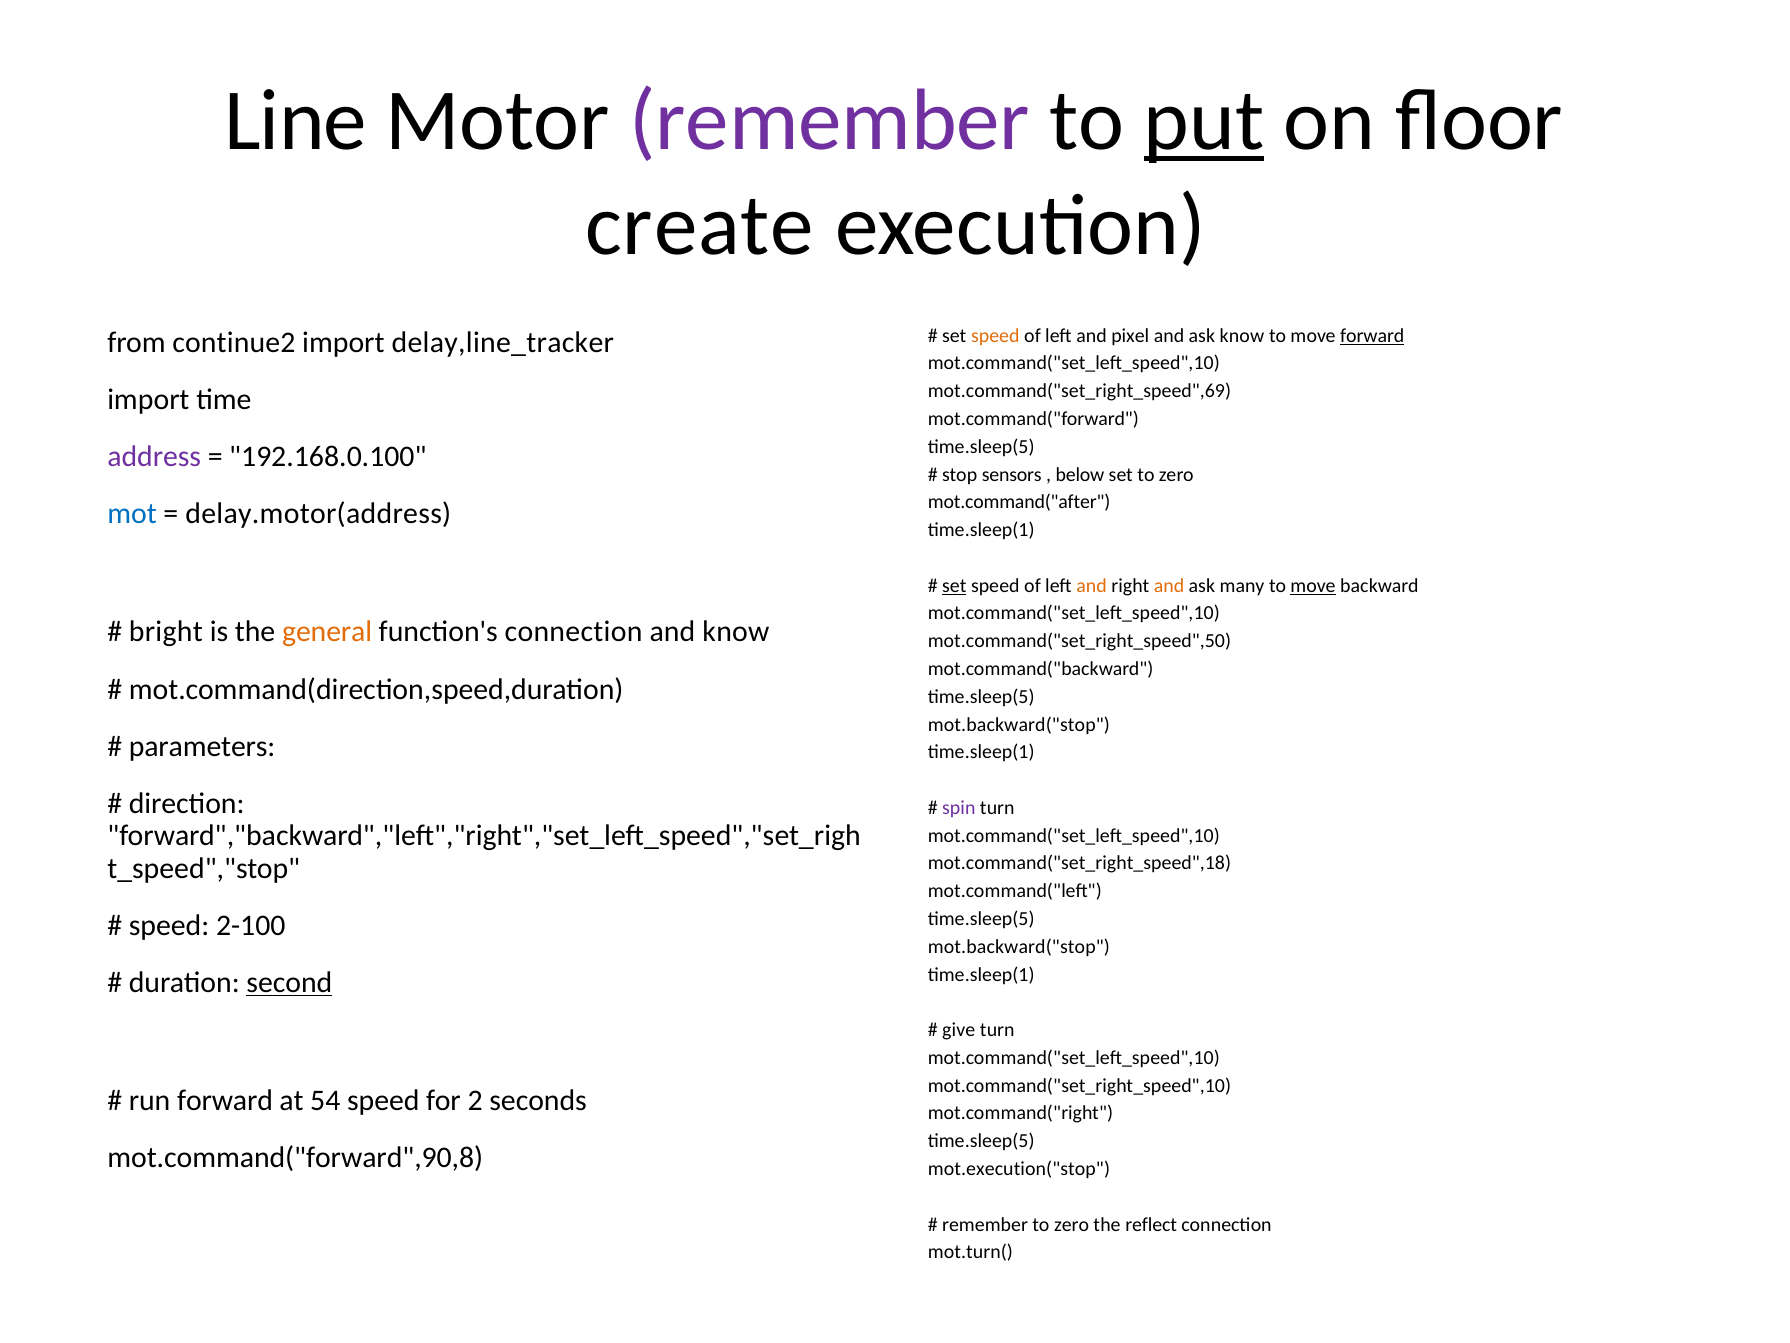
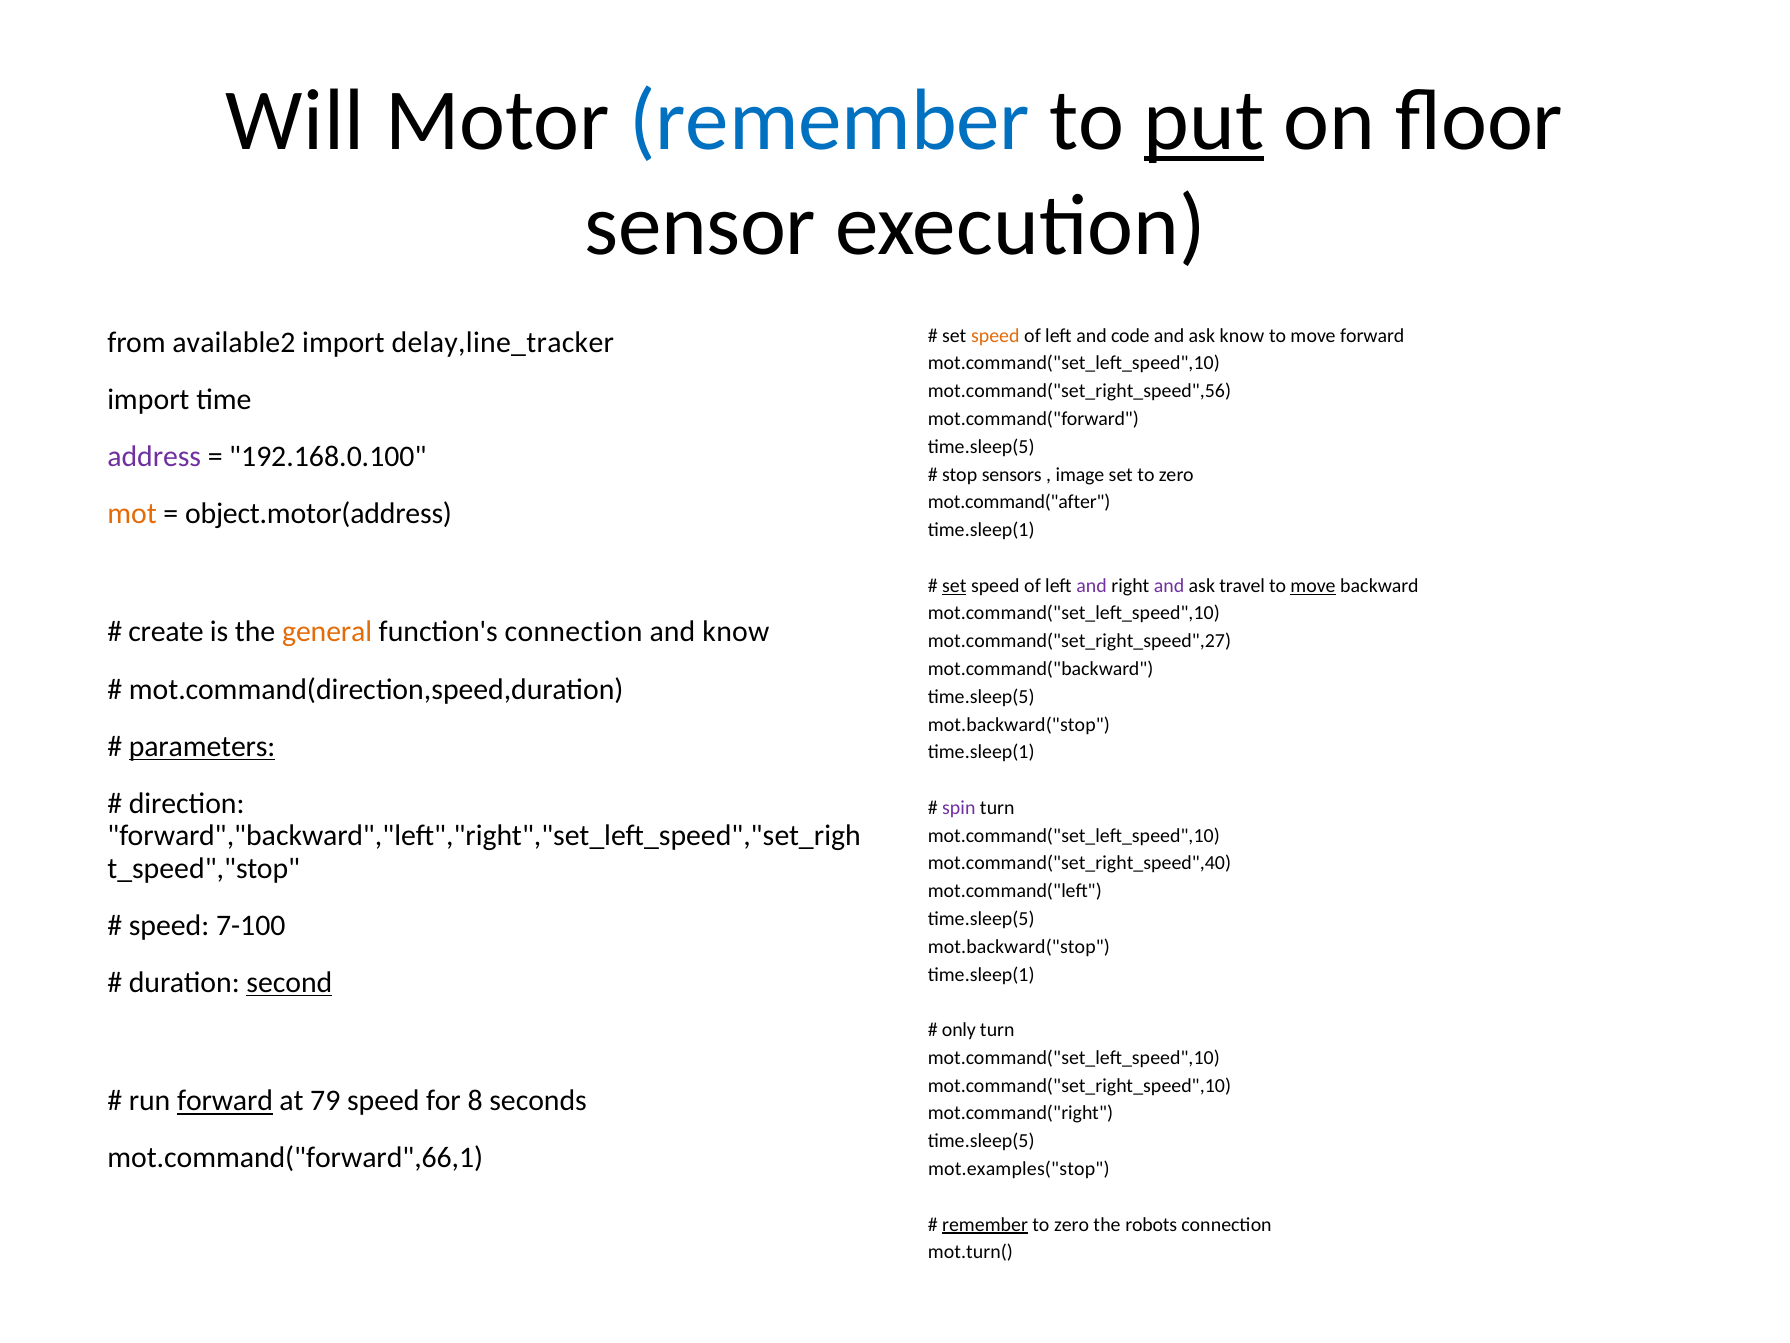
Line: Line -> Will (295, 121)
remember colour: purple -> blue (830, 121)
create: create -> sensor (700, 225)
pixel: pixel -> code (1130, 336)
forward underline: present -> none (1372, 336)
continue2: continue2 -> available2 (234, 342)
mot.command("set_right_speed",69: mot.command("set_right_speed",69 -> mot.command("set_right_speed",56 (1079, 391)
below: below -> image (1080, 474)
mot colour: blue -> orange (132, 514)
delay.motor(address: delay.motor(address -> object.motor(address (319, 514)
and colour: orange -> purple (1092, 585)
and colour: orange -> purple (1169, 585)
many: many -> travel (1242, 585)
bright: bright -> create (166, 632)
mot.command("set_right_speed",50: mot.command("set_right_speed",50 -> mot.command("set_right_speed",27 (1079, 641)
parameters underline: none -> present (202, 746)
mot.command("set_right_speed",18: mot.command("set_right_speed",18 -> mot.command("set_right_speed",40 (1079, 863)
2-100: 2-100 -> 7-100 (251, 925)
give: give -> only (959, 1030)
forward underline: none -> present (225, 1100)
54: 54 -> 79 (325, 1100)
2: 2 -> 8 (475, 1100)
mot.command("forward",90,8: mot.command("forward",90,8 -> mot.command("forward",66,1 (295, 1158)
mot.execution("stop: mot.execution("stop -> mot.examples("stop (1019, 1168)
remember underline: none -> present (985, 1224)
reflect: reflect -> robots (1151, 1224)
